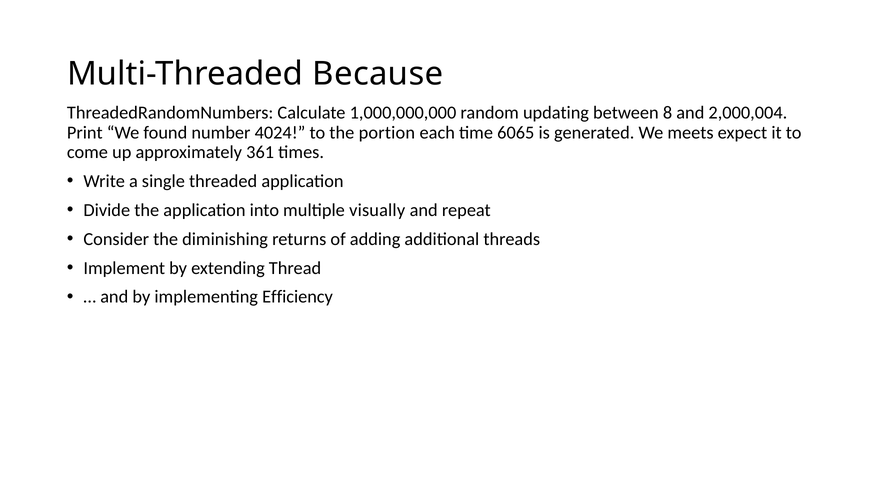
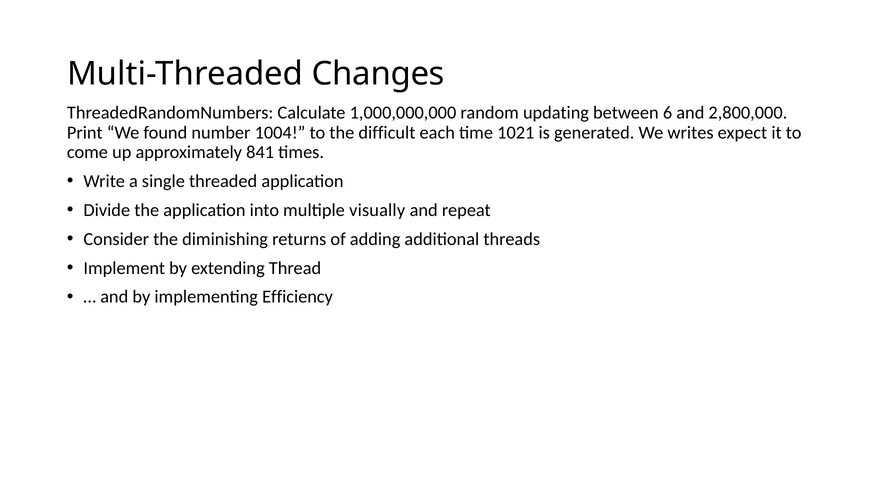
Because: Because -> Changes (378, 74)
8: 8 -> 6 (668, 113)
2,000,004: 2,000,004 -> 2,800,000 (748, 113)
4024: 4024 -> 1004 (280, 133)
portion: portion -> difficult (387, 133)
6065: 6065 -> 1021 (516, 133)
meets: meets -> writes (691, 133)
361: 361 -> 841 (260, 152)
